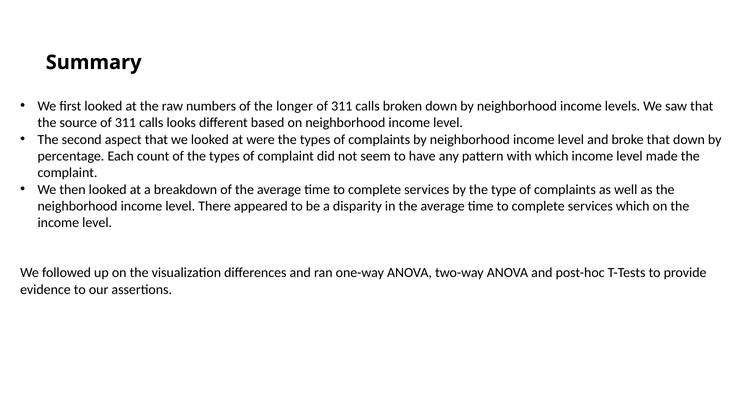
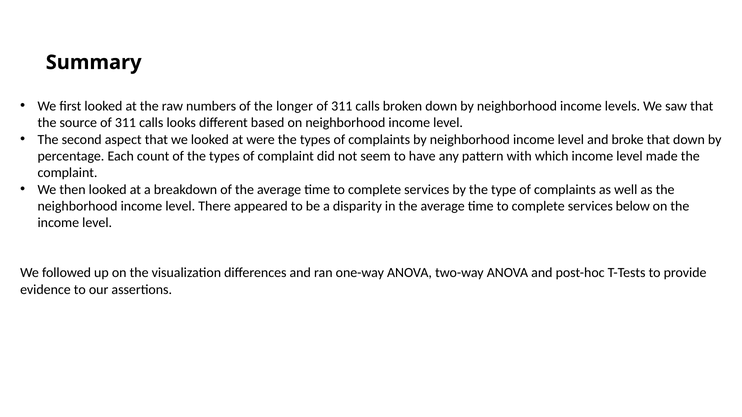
services which: which -> below (633, 206)
